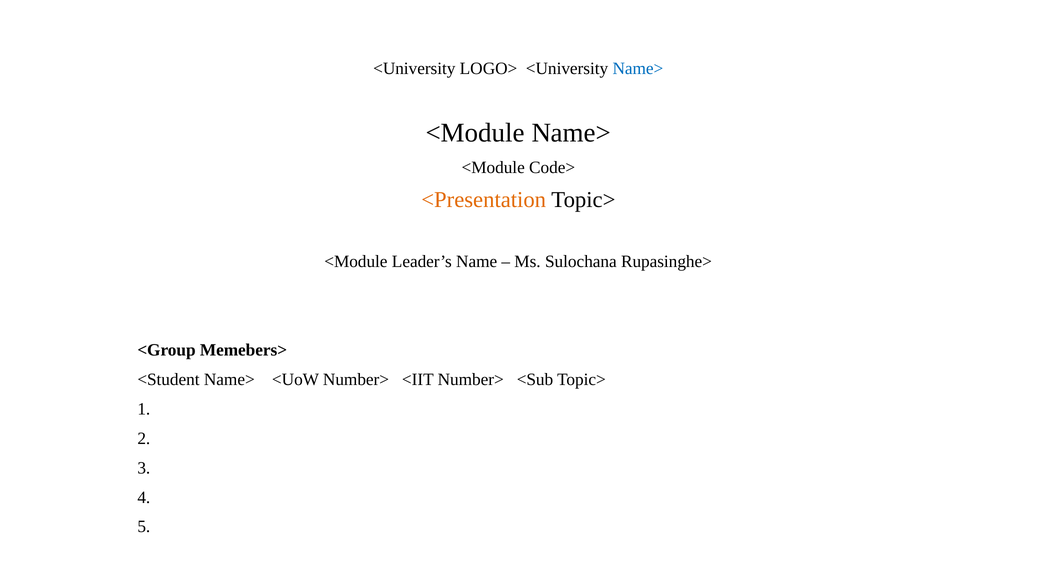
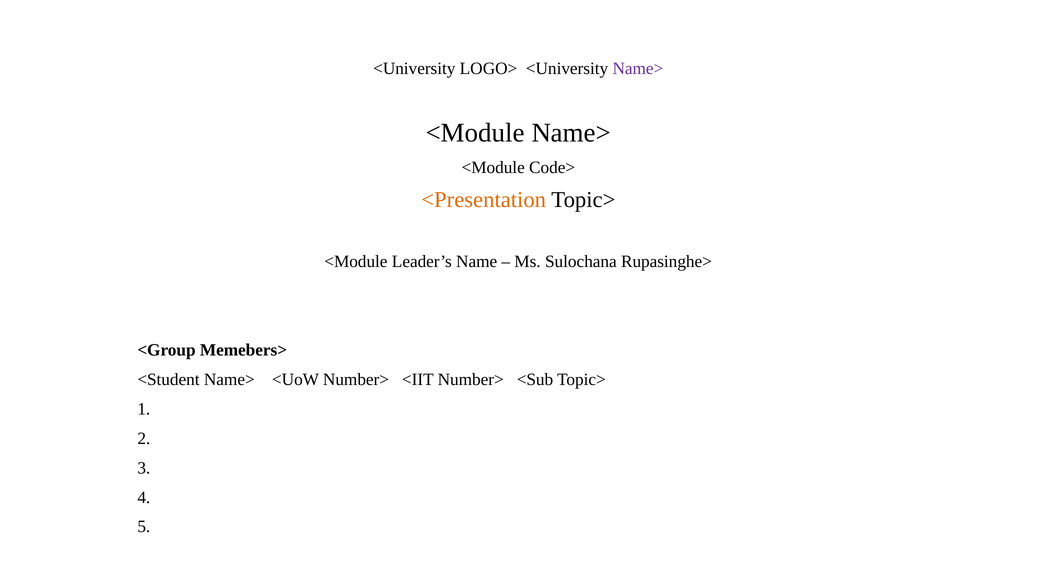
Name> colour: blue -> purple (638, 69)
